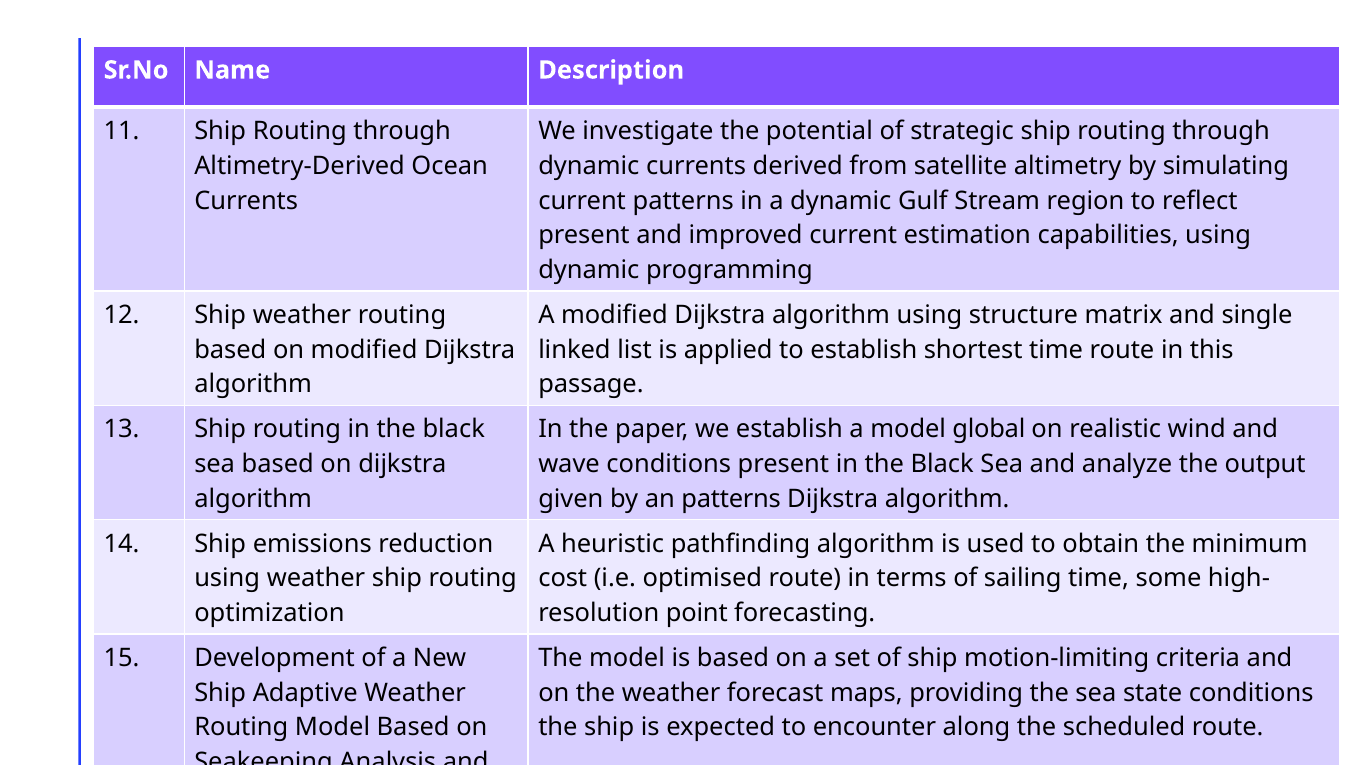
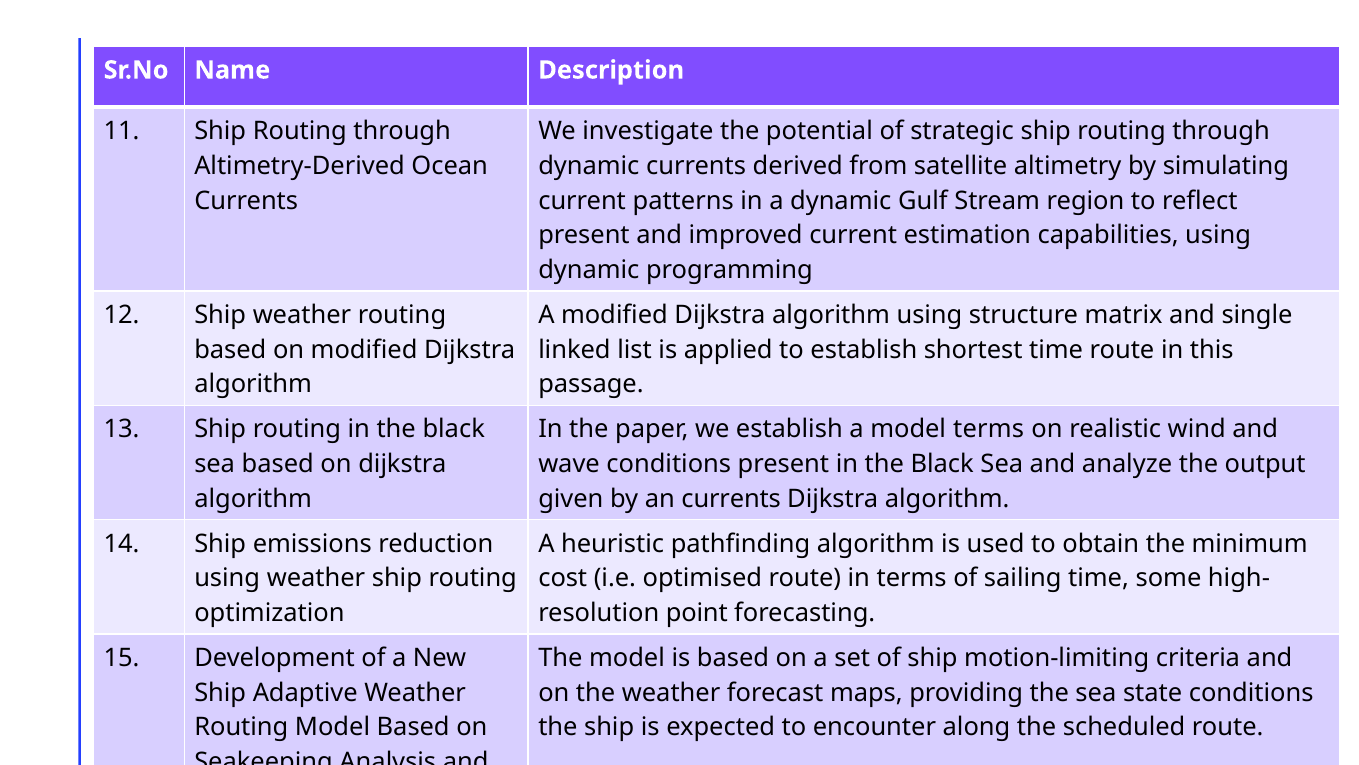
model global: global -> terms (989, 429)
an patterns: patterns -> currents (731, 498)
